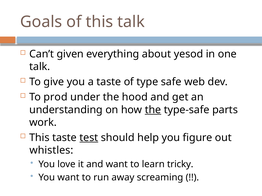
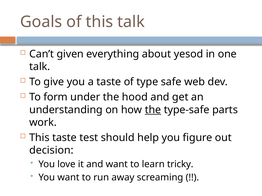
prod: prod -> form (56, 97)
test underline: present -> none (89, 138)
whistles: whistles -> decision (51, 151)
